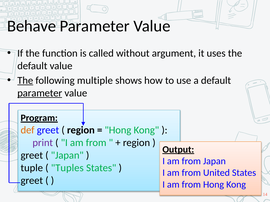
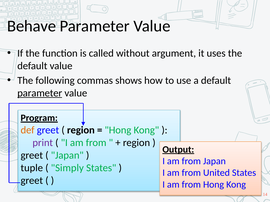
The underline: present -> none (25, 81)
multiple: multiple -> commas (95, 81)
Tuples: Tuples -> Simply (67, 168)
